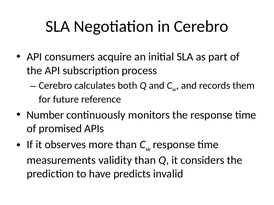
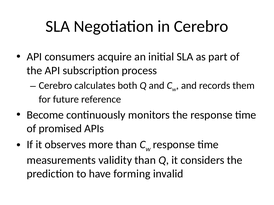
Number: Number -> Become (45, 115)
predicts: predicts -> forming (132, 174)
